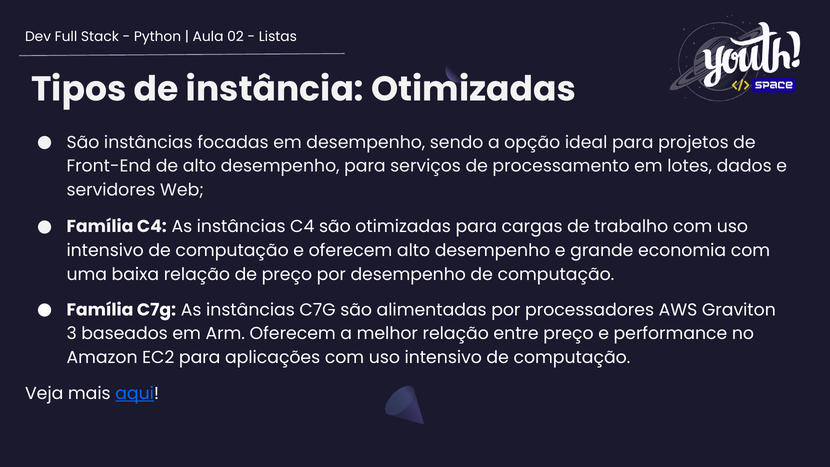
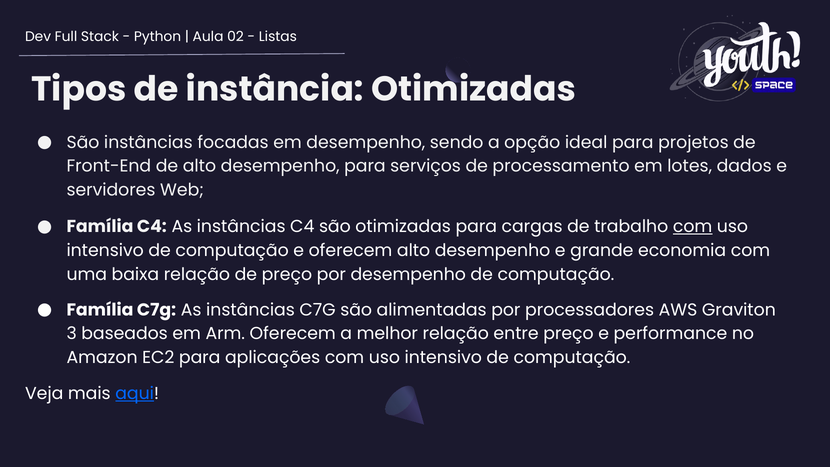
com underline: none -> present (693, 227)
